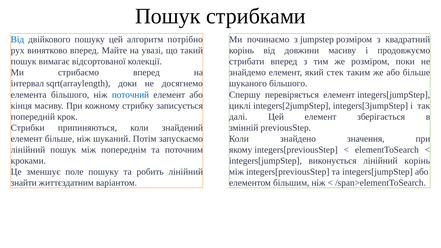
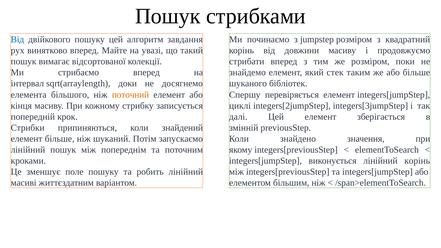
потрібно: потрібно -> завдання (185, 40)
шуканого більшого: більшого -> бібліотек (288, 84)
поточний colour: blue -> orange (130, 95)
знайти: знайти -> масиві (24, 183)
